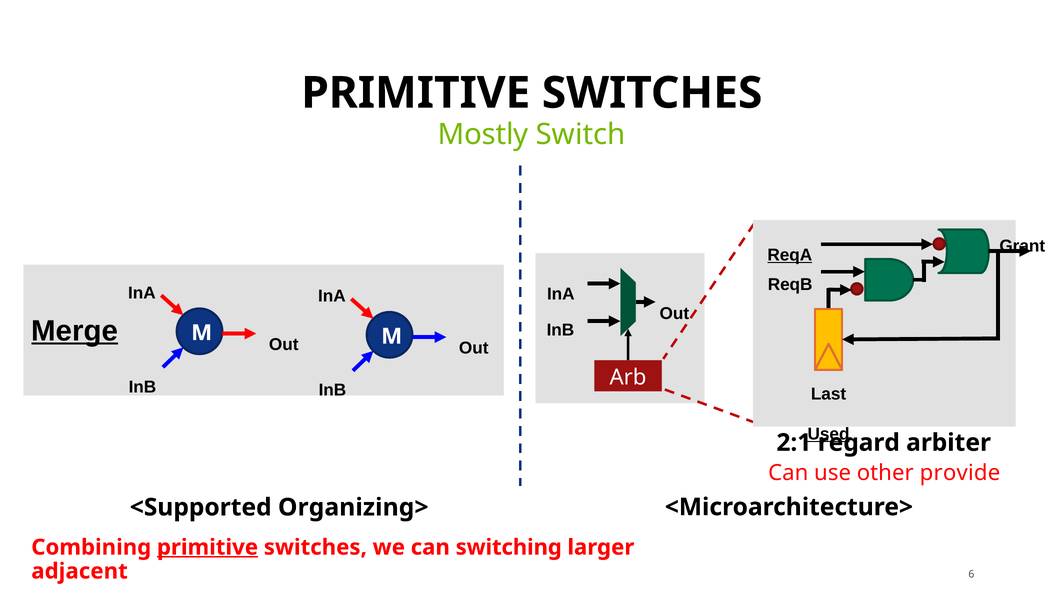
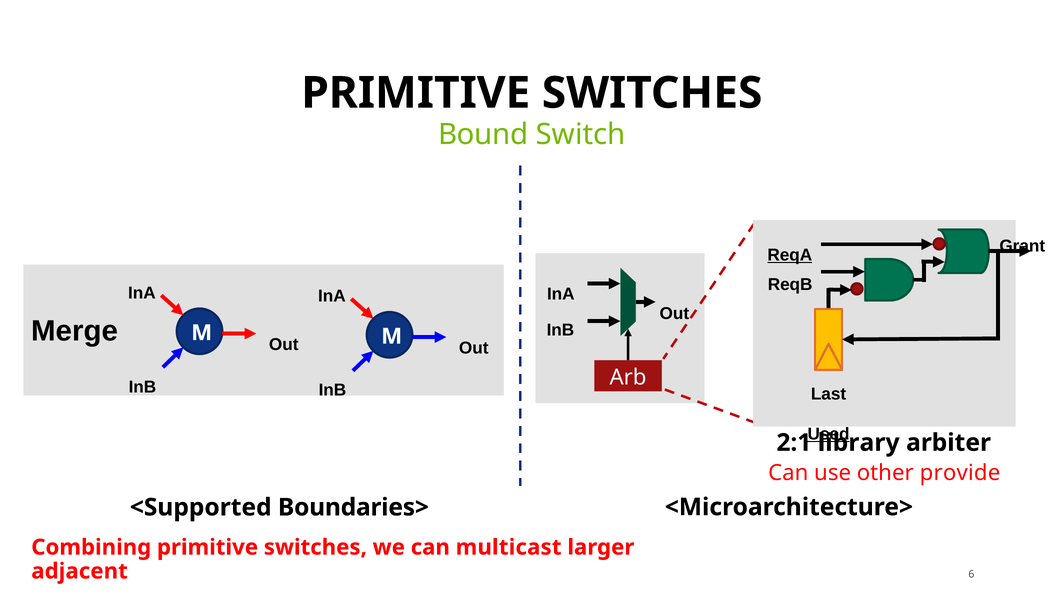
Mostly: Mostly -> Bound (483, 135)
Merge underline: present -> none (75, 331)
regard: regard -> library (859, 443)
Organizing>: Organizing> -> Boundaries> (353, 508)
primitive underline: present -> none (207, 548)
switching: switching -> multicast (509, 548)
